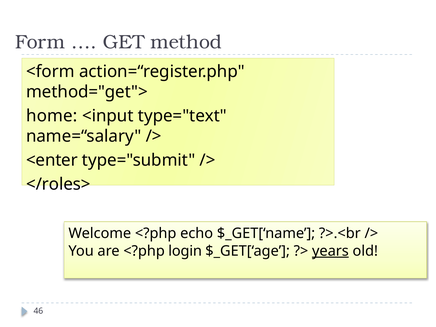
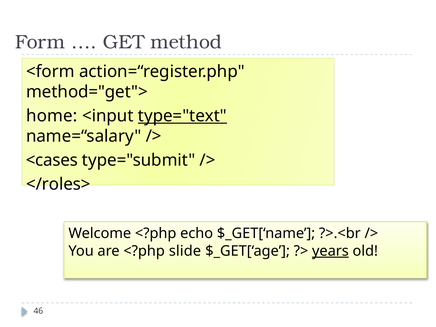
type="text underline: none -> present (182, 116)
<enter: <enter -> <cases (52, 160)
login: login -> slide (185, 251)
